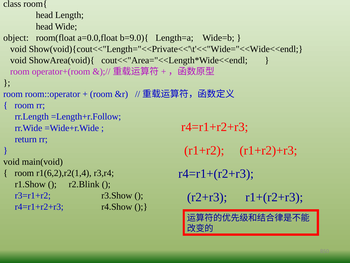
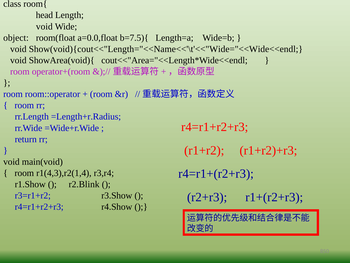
head: head -> void (44, 26)
b=9.0){: b=9.0){ -> b=7.5){ (134, 38)
Show(void){cout<<"Length="<<Private<<'\t'<<"Wide="<<Wide<<endl: Show(void){cout<<"Length="<<Private<<'\t'<<"Wide="<<Wide<<endl -> Show(void){cout<<"Length="<<Name<<'\t'<<"Wide="<<Wide<<endl (166, 49)
=Length+r.Follow: =Length+r.Follow -> =Length+r.Radius (86, 116)
r1(6,2),r2(1,4: r1(6,2),r2(1,4 -> r1(4,3),r2(1,4 (64, 173)
